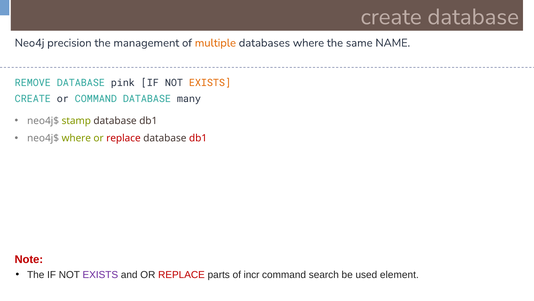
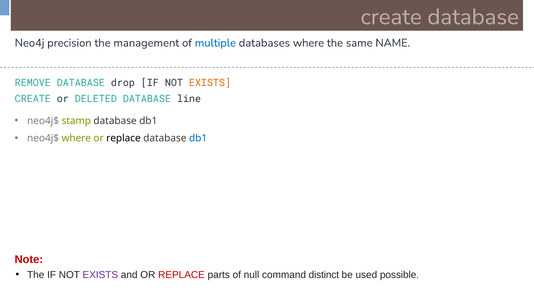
multiple colour: orange -> blue (215, 43)
pink: pink -> drop (123, 83)
or COMMAND: COMMAND -> DELETED (96, 99)
many: many -> line (189, 99)
replace colour: red -> black (123, 138)
db1 colour: red -> blue (198, 138)
incr: incr -> null (252, 274)
search: search -> distinct (324, 274)
element: element -> possible (399, 274)
